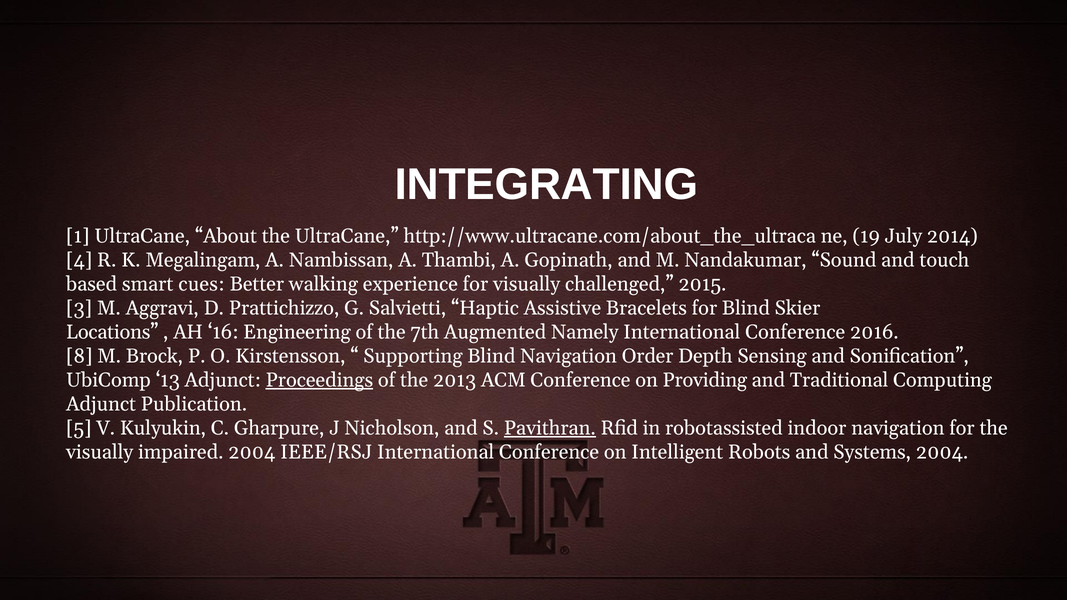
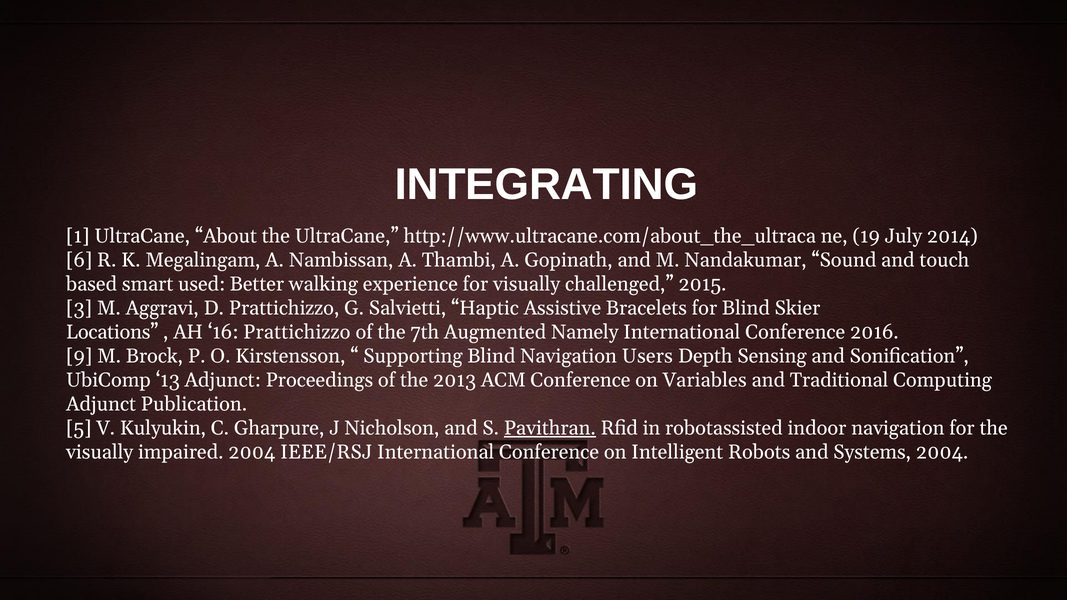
4: 4 -> 6 (79, 260)
cues: cues -> used (202, 284)
16 Engineering: Engineering -> Prattichizzo (297, 332)
8: 8 -> 9 (79, 356)
Order: Order -> Users (647, 356)
Proceedings underline: present -> none (319, 380)
Providing: Providing -> Variables (705, 380)
